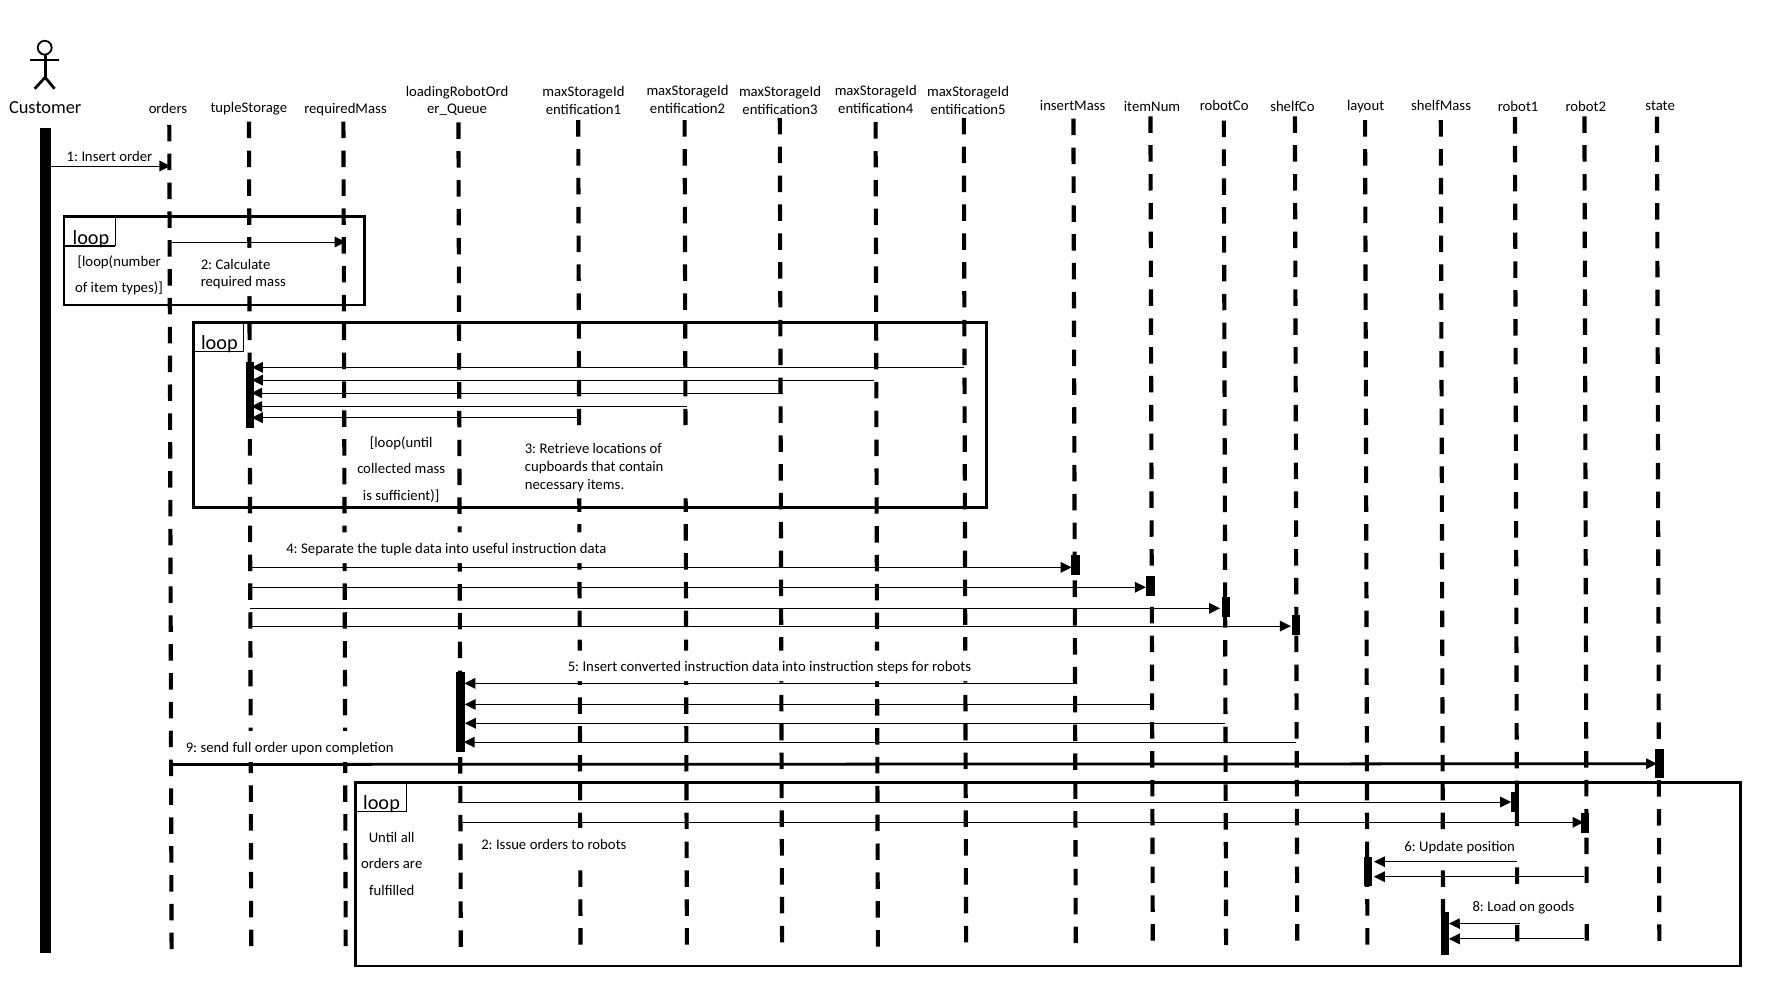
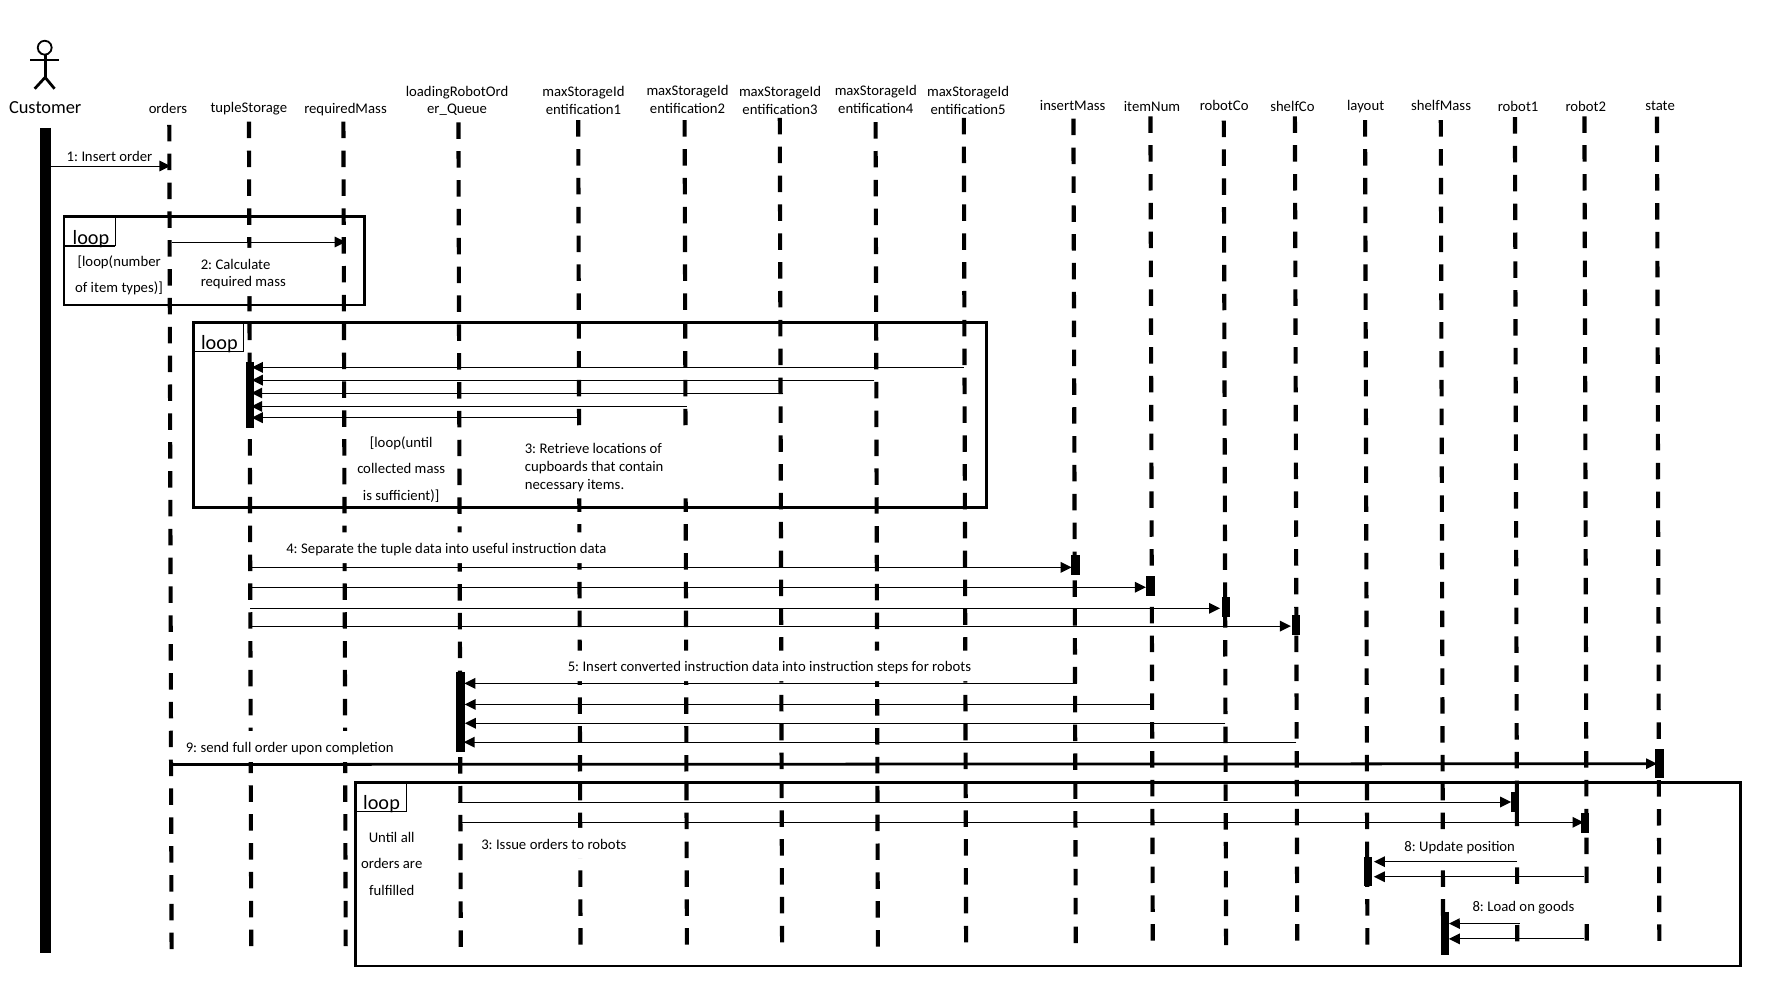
2: 2 -> 3 (487, 844)
robots 6: 6 -> 8 (1410, 846)
